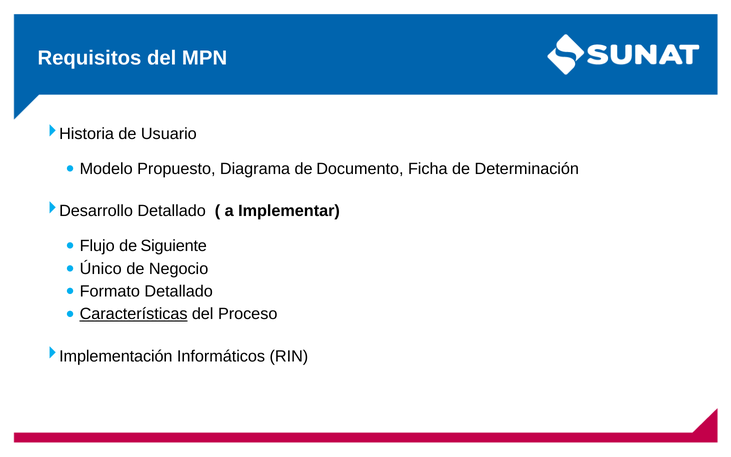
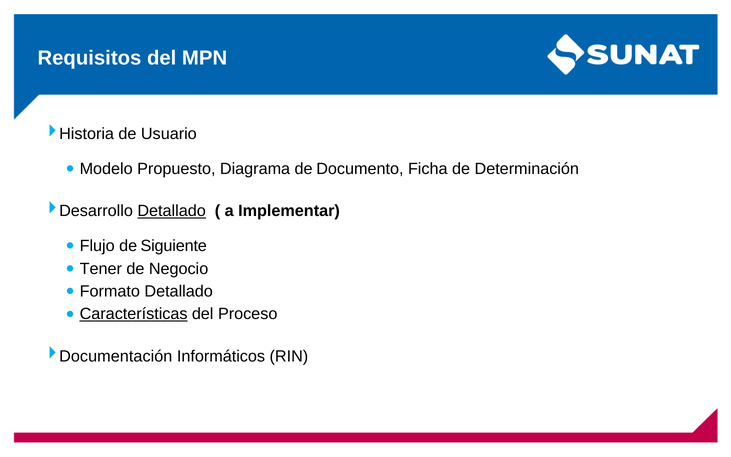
Detallado underline: none -> present (172, 211)
Único: Único -> Tener (101, 269)
Implementación: Implementación -> Documentación (116, 356)
